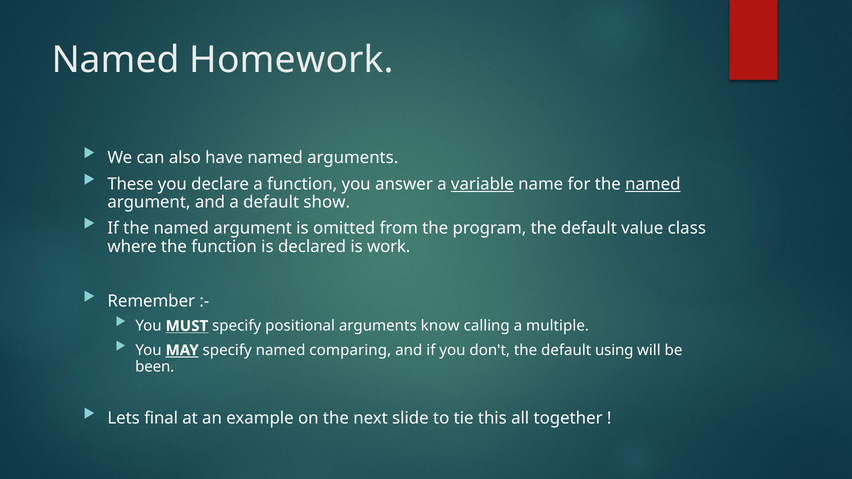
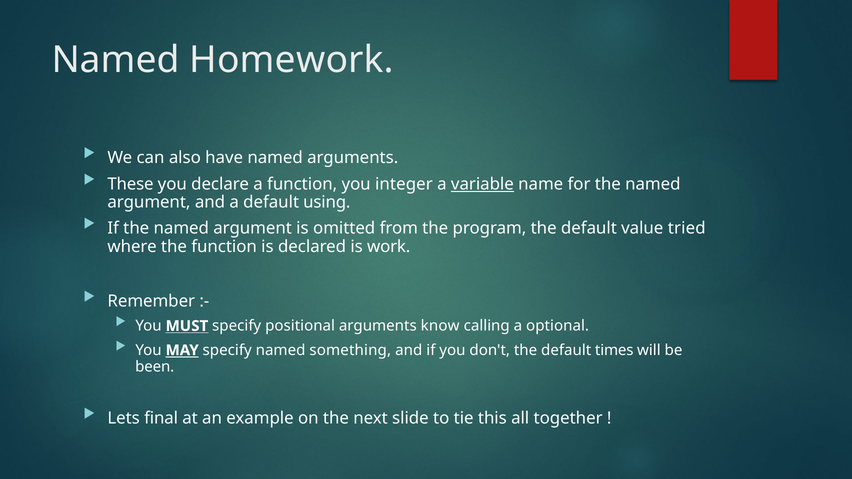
answer: answer -> integer (404, 184)
named underline: present -> none (653, 184)
show: show -> using (327, 202)
class: class -> tried (687, 229)
multiple: multiple -> optional (558, 326)
comparing: comparing -> something (350, 350)
using: using -> times (614, 350)
